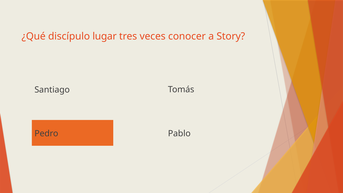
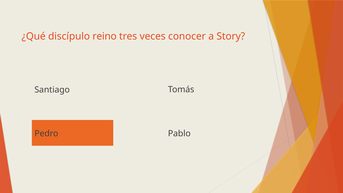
lugar: lugar -> reino (105, 36)
